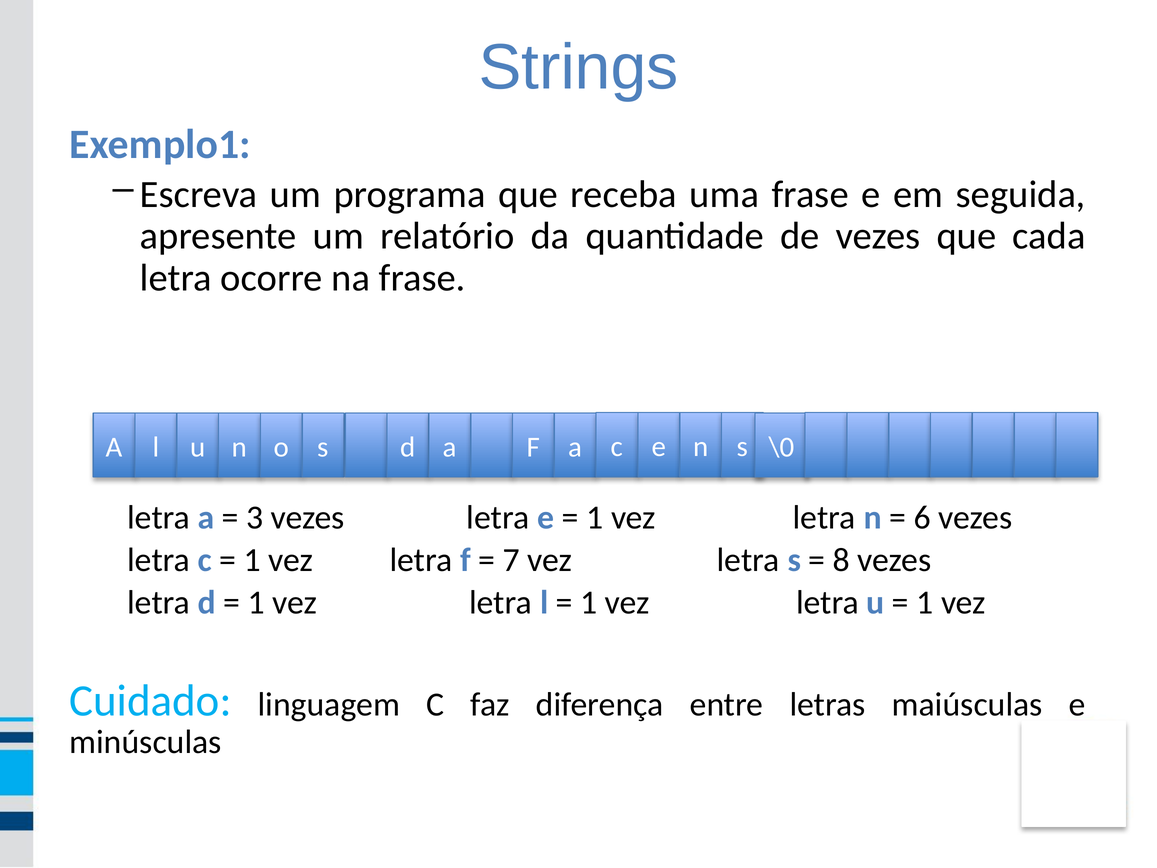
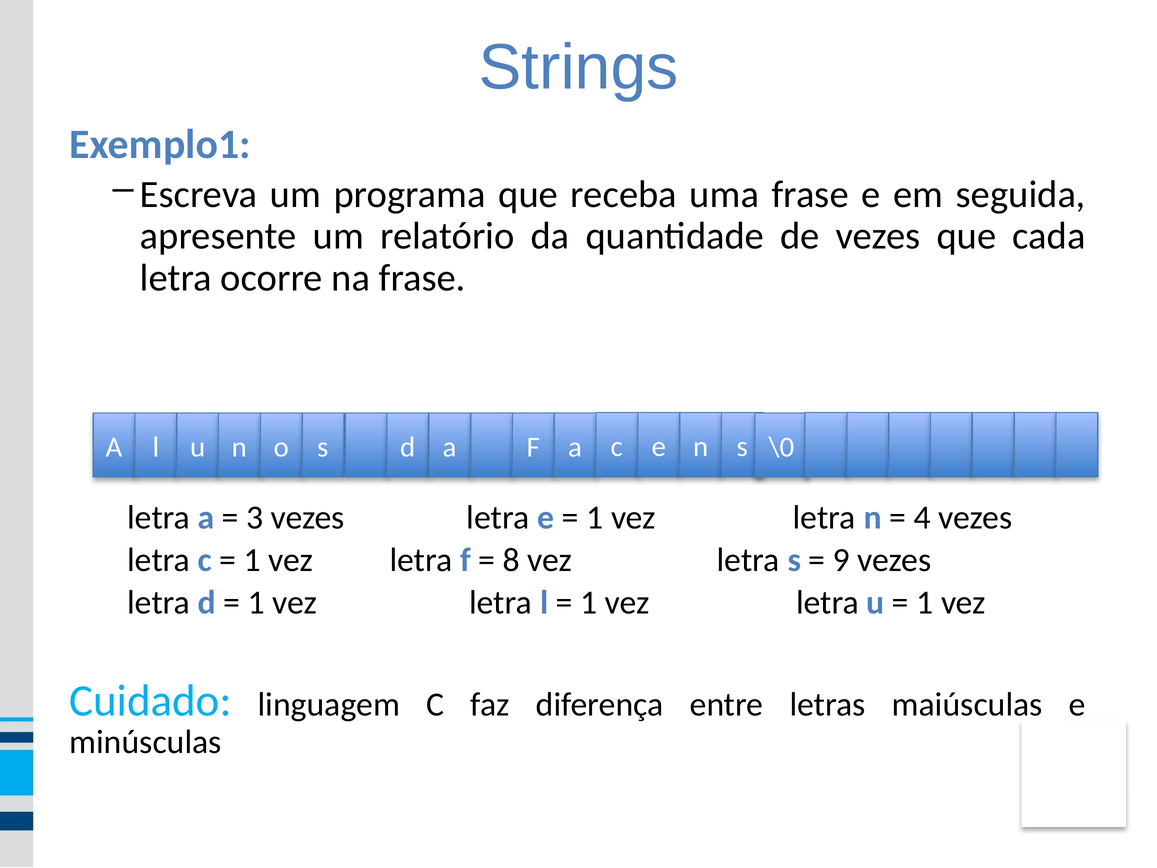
6: 6 -> 4 (922, 517)
7: 7 -> 8 (511, 560)
8: 8 -> 9 (841, 560)
